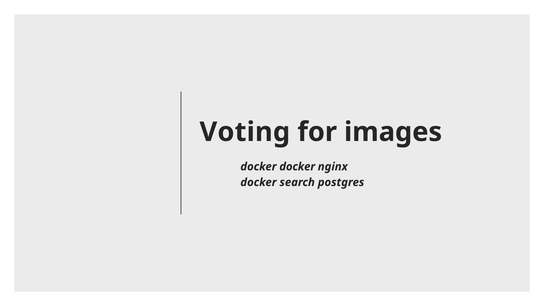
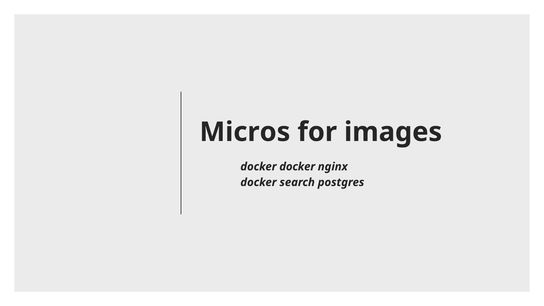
Voting: Voting -> Micros (245, 132)
